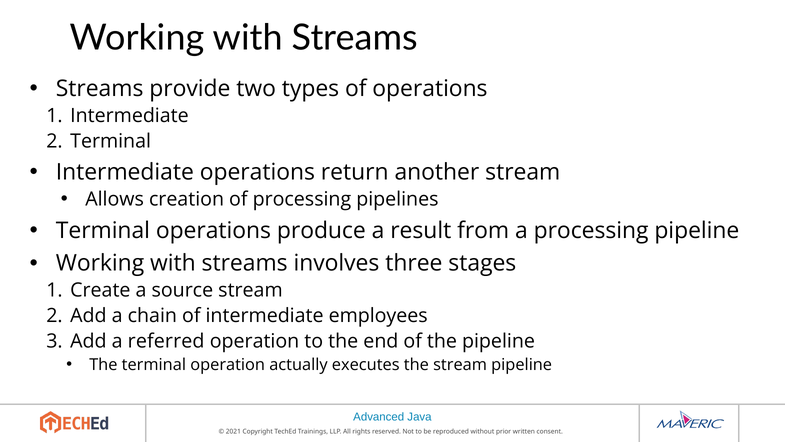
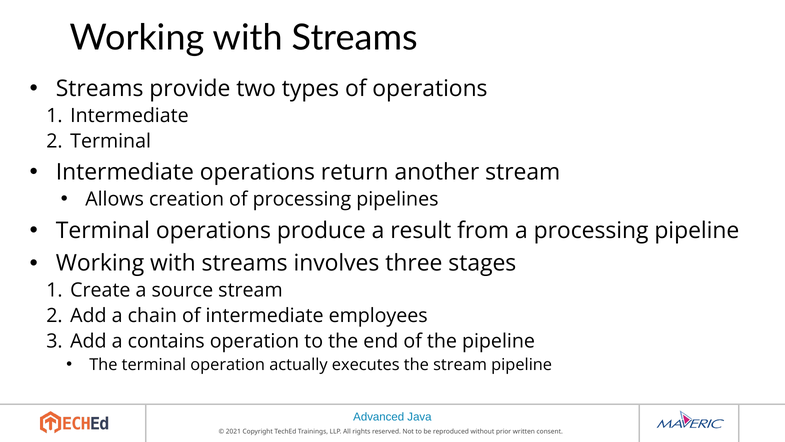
referred: referred -> contains (166, 341)
